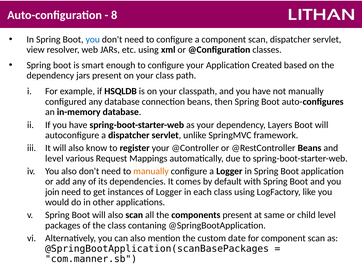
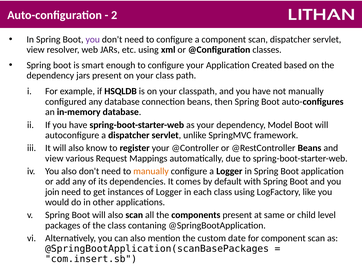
8: 8 -> 2 (114, 15)
you colour: blue -> purple (93, 39)
Layers: Layers -> Model (280, 125)
level: level -> view (54, 158)
com.manner.sb: com.manner.sb -> com.insert.sb (91, 258)
